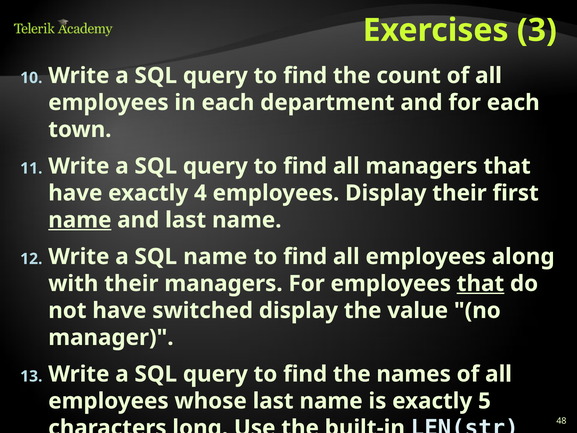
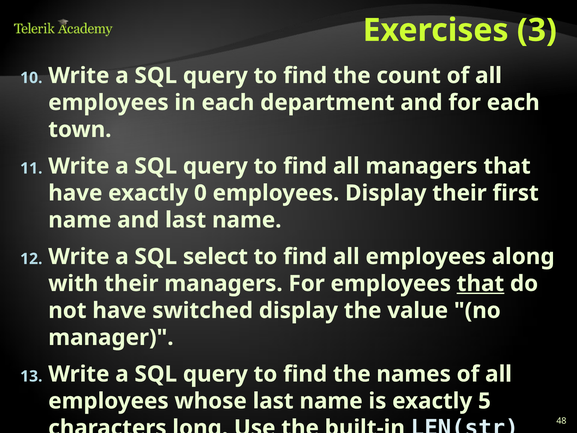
4: 4 -> 0 (200, 193)
name underline: present -> none (80, 220)
SQL name: name -> select (215, 256)
